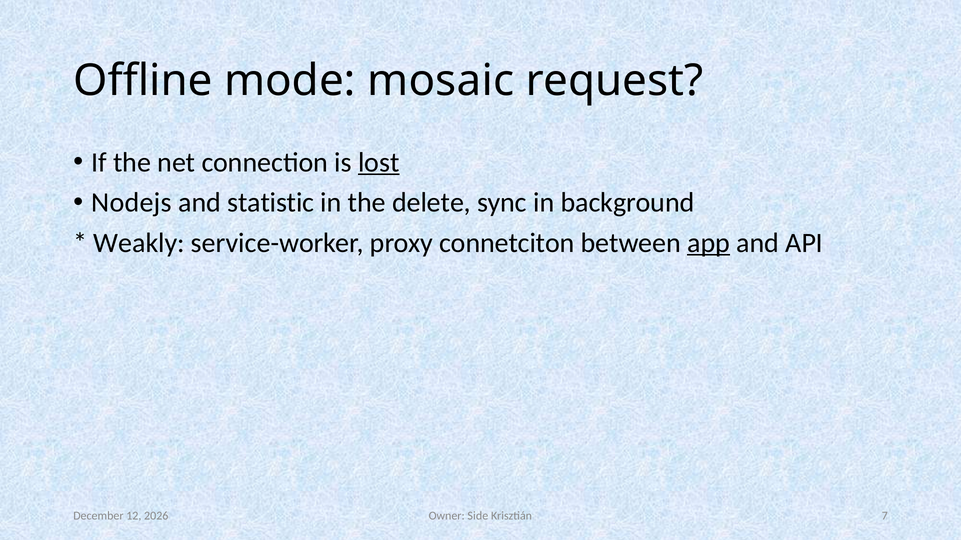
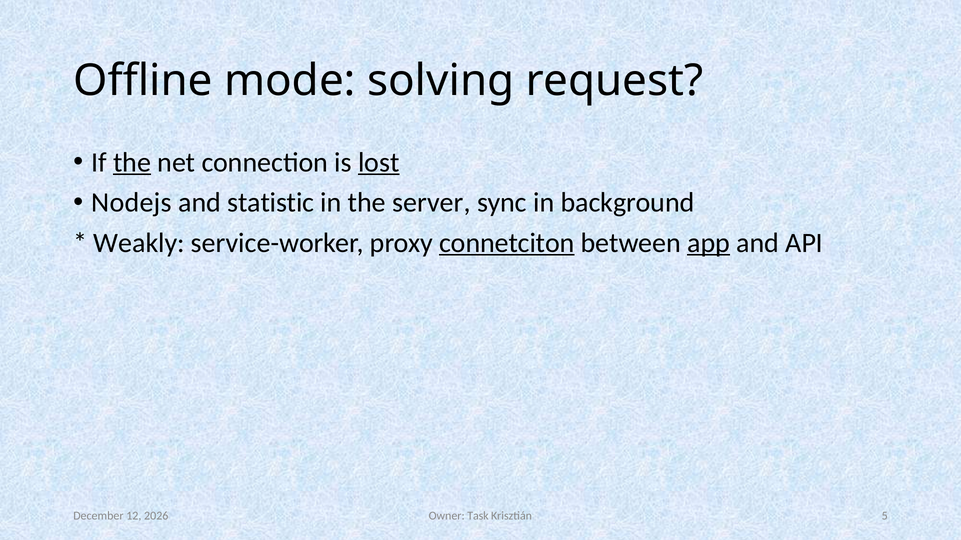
mosaic: mosaic -> solving (441, 81)
the underline: none -> present (132, 162)
delete: delete -> server (431, 203)
connetciton underline: none -> present (507, 243)
Side: Side -> Task (478, 516)
7: 7 -> 5 (885, 516)
